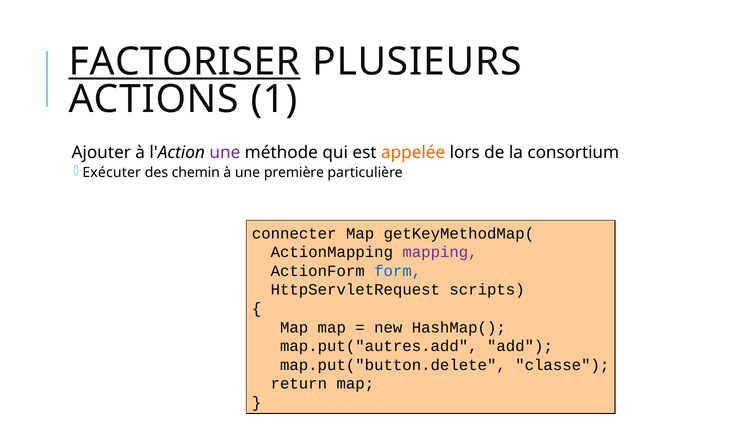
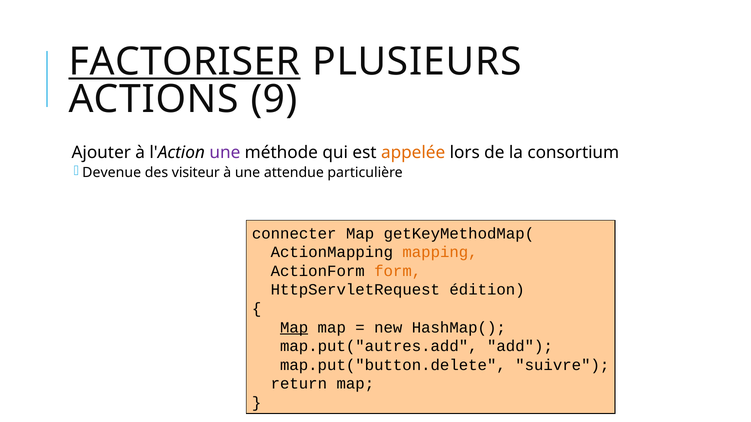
1: 1 -> 9 (274, 99)
Exécuter: Exécuter -> Devenue (112, 173)
chemin: chemin -> visiteur (196, 173)
première: première -> attendue (294, 173)
mapping colour: purple -> orange (440, 253)
form colour: blue -> orange (398, 271)
scripts: scripts -> édition (487, 290)
Map underline: none -> present (294, 328)
classe: classe -> suivre (562, 365)
